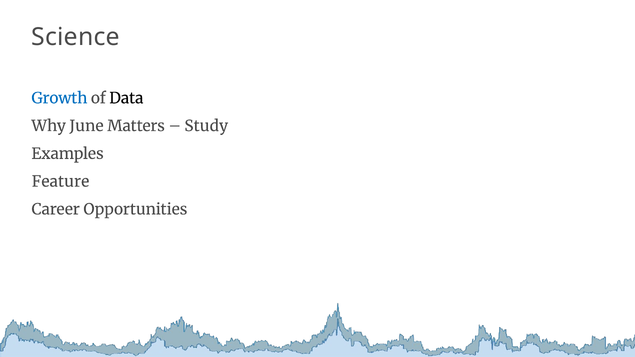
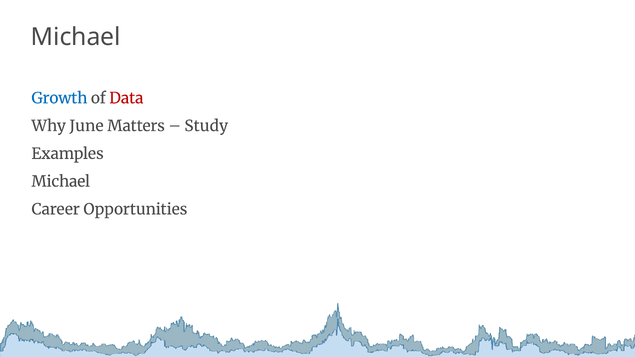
Science: Science -> Michael (76, 37)
Data colour: black -> red (126, 98)
Feature: Feature -> Michael (61, 182)
